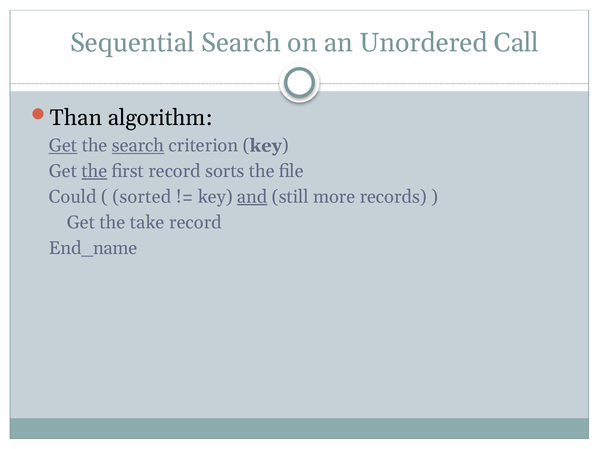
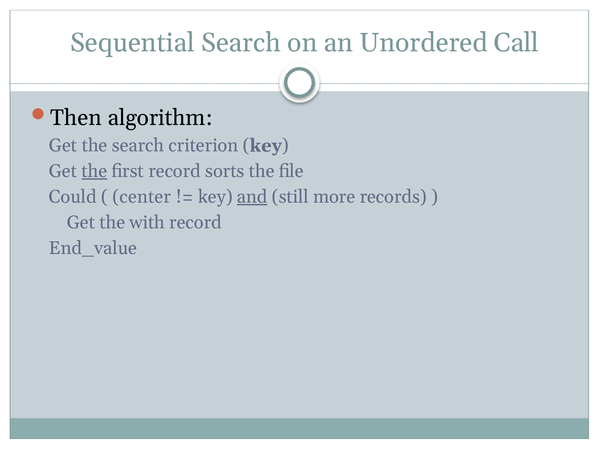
Than: Than -> Then (76, 118)
Get underline: present -> none (63, 146)
search underline: present -> none (138, 146)
sorted: sorted -> center (142, 197)
take: take -> with (147, 223)
End_name: End_name -> End_value (93, 248)
